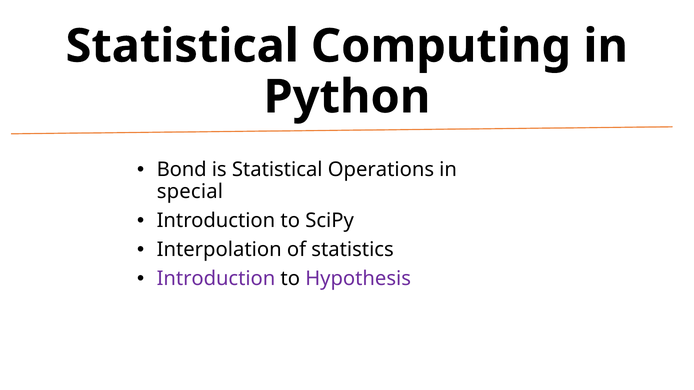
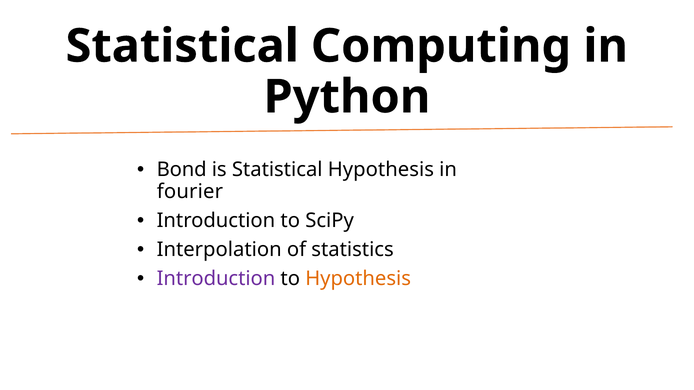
Statistical Operations: Operations -> Hypothesis (381, 170)
special: special -> fourier (190, 192)
Hypothesis colour: purple -> orange (358, 279)
